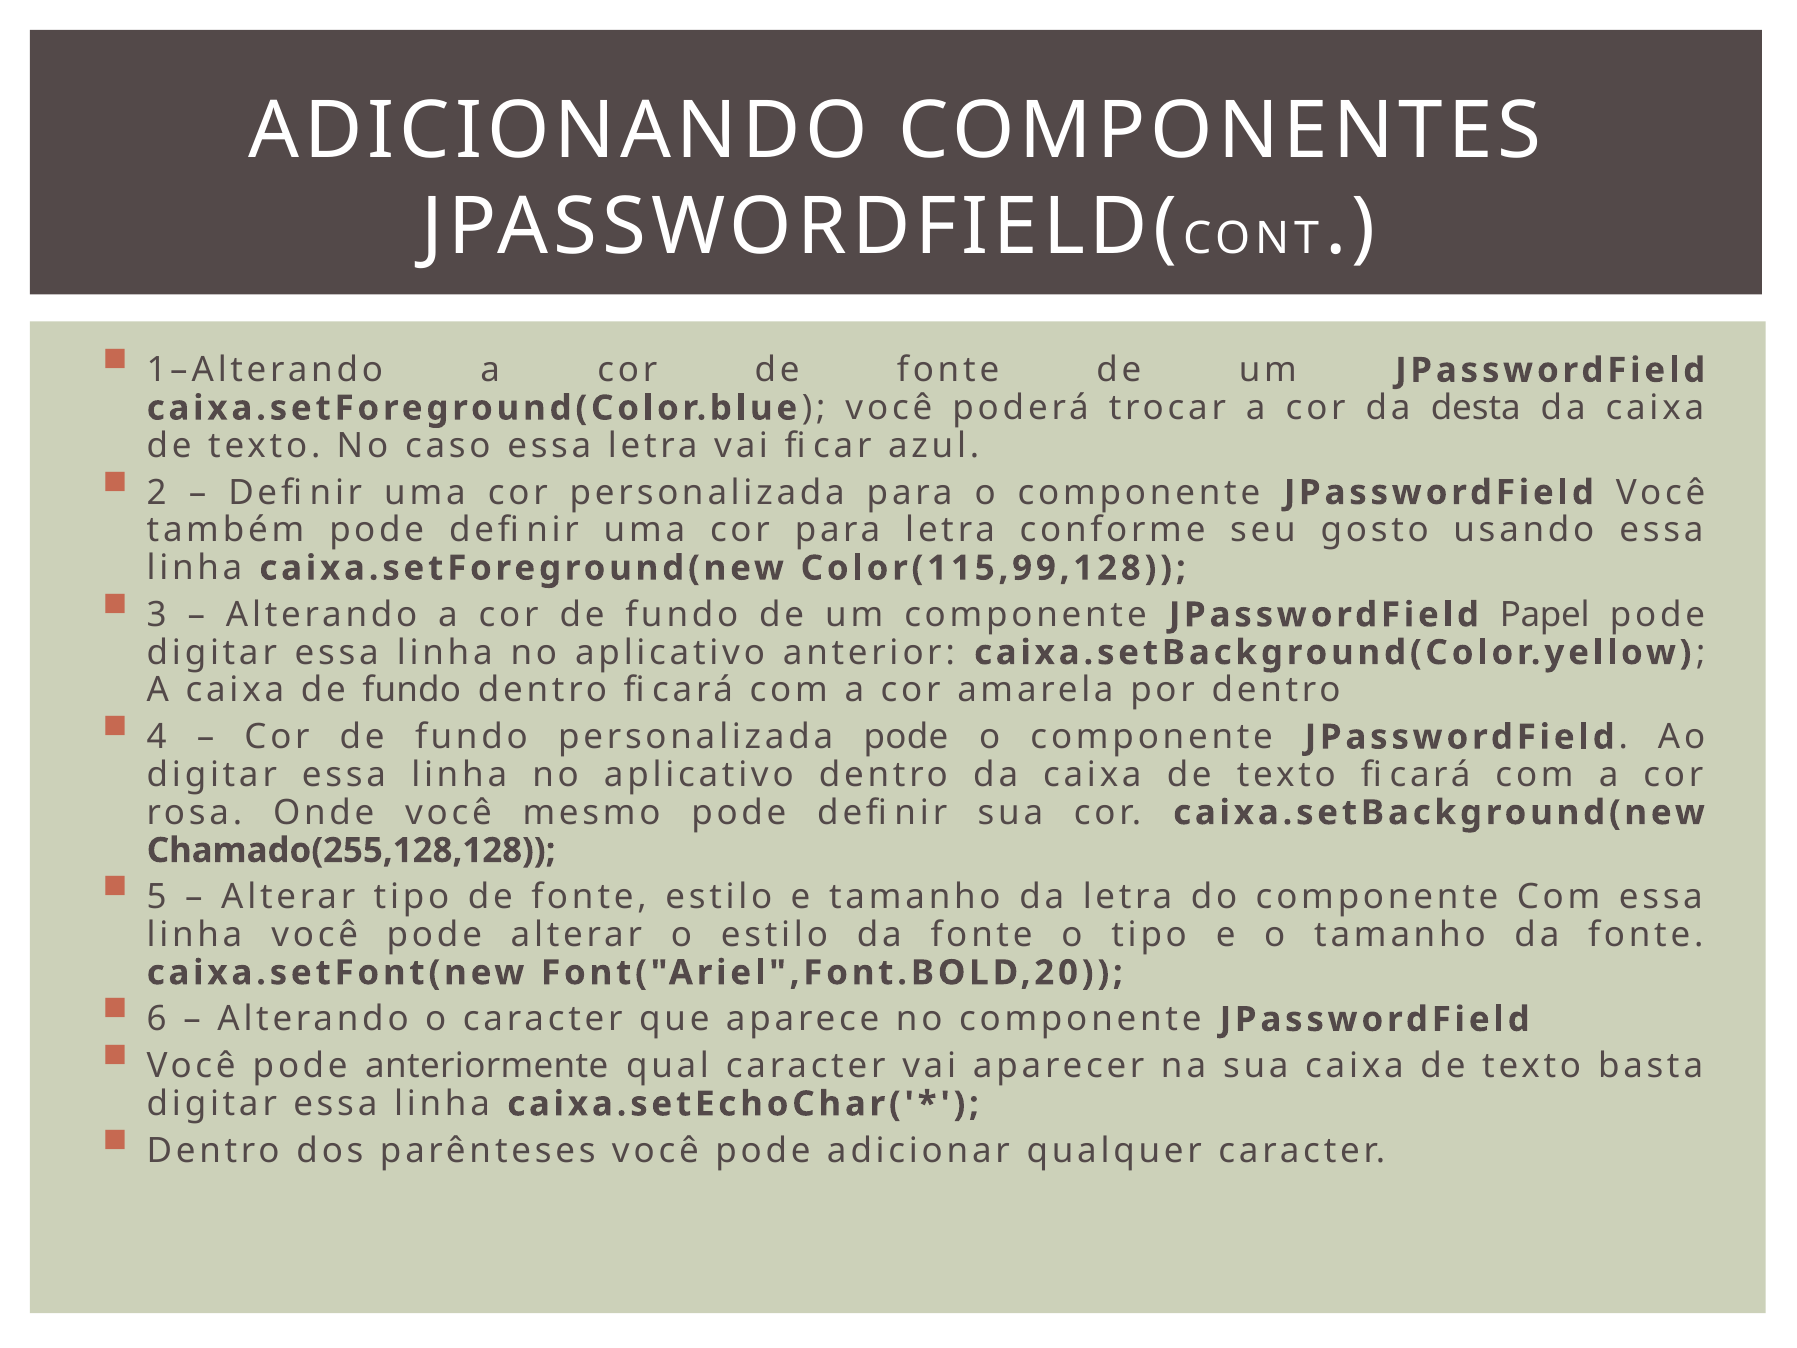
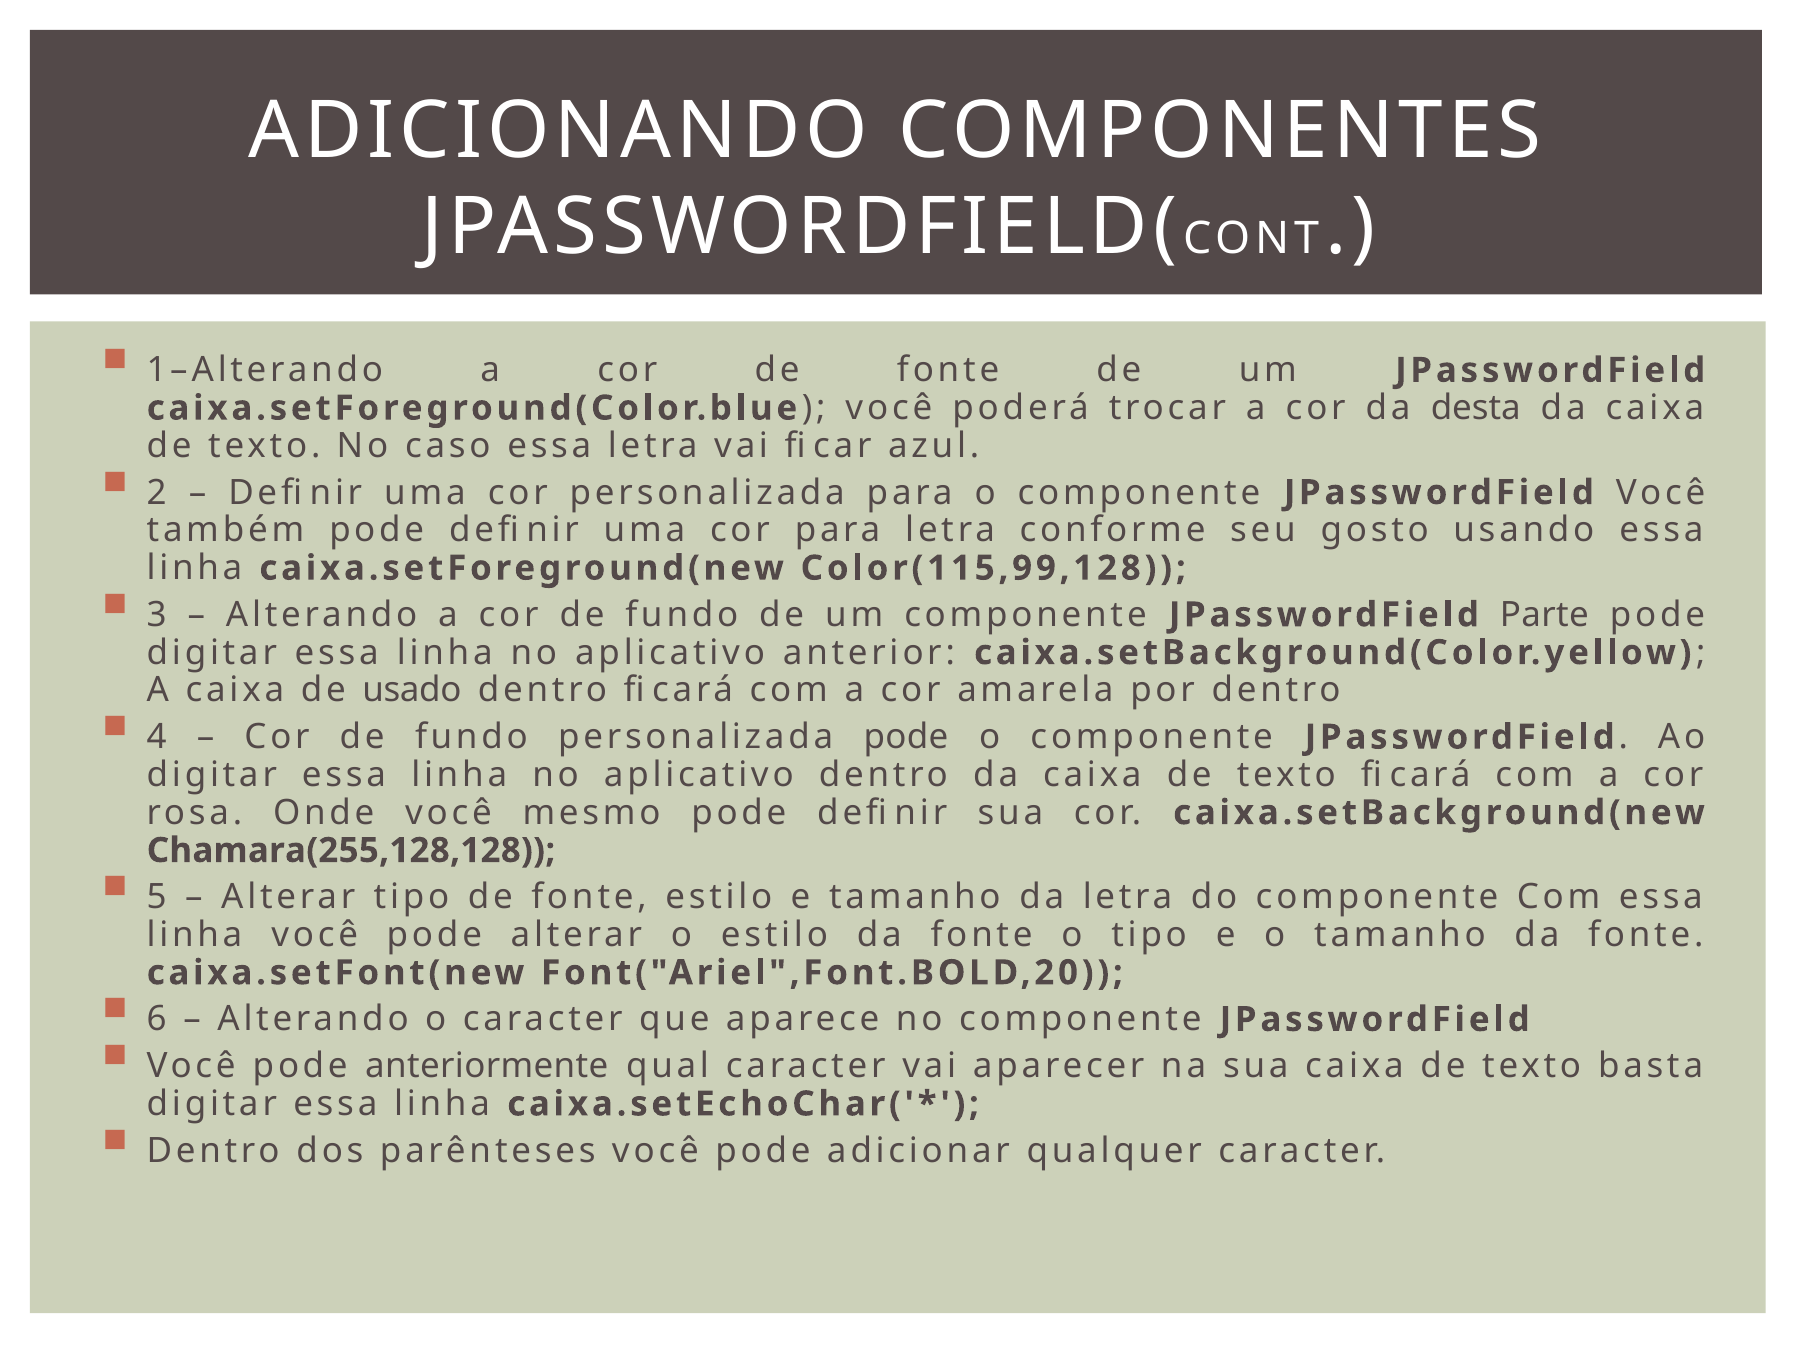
Papel: Papel -> Parte (1544, 615)
caixa de fundo: fundo -> usado (412, 690)
Chamado(255,128,128: Chamado(255,128,128 -> Chamara(255,128,128 (351, 850)
